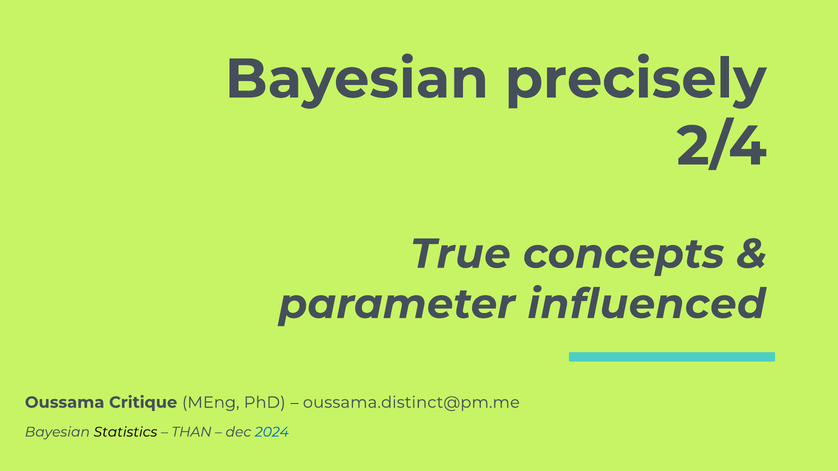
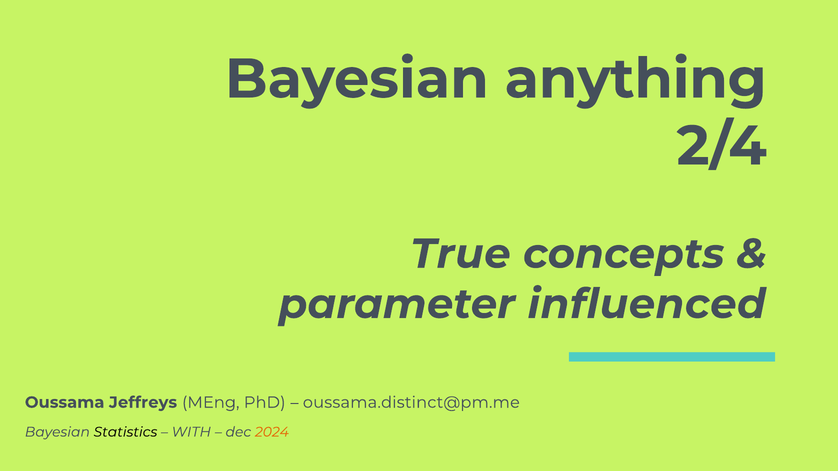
precisely: precisely -> anything (636, 79)
Critique: Critique -> Jeffreys (143, 403)
THAN: THAN -> WITH (191, 432)
2024 colour: blue -> orange (272, 432)
